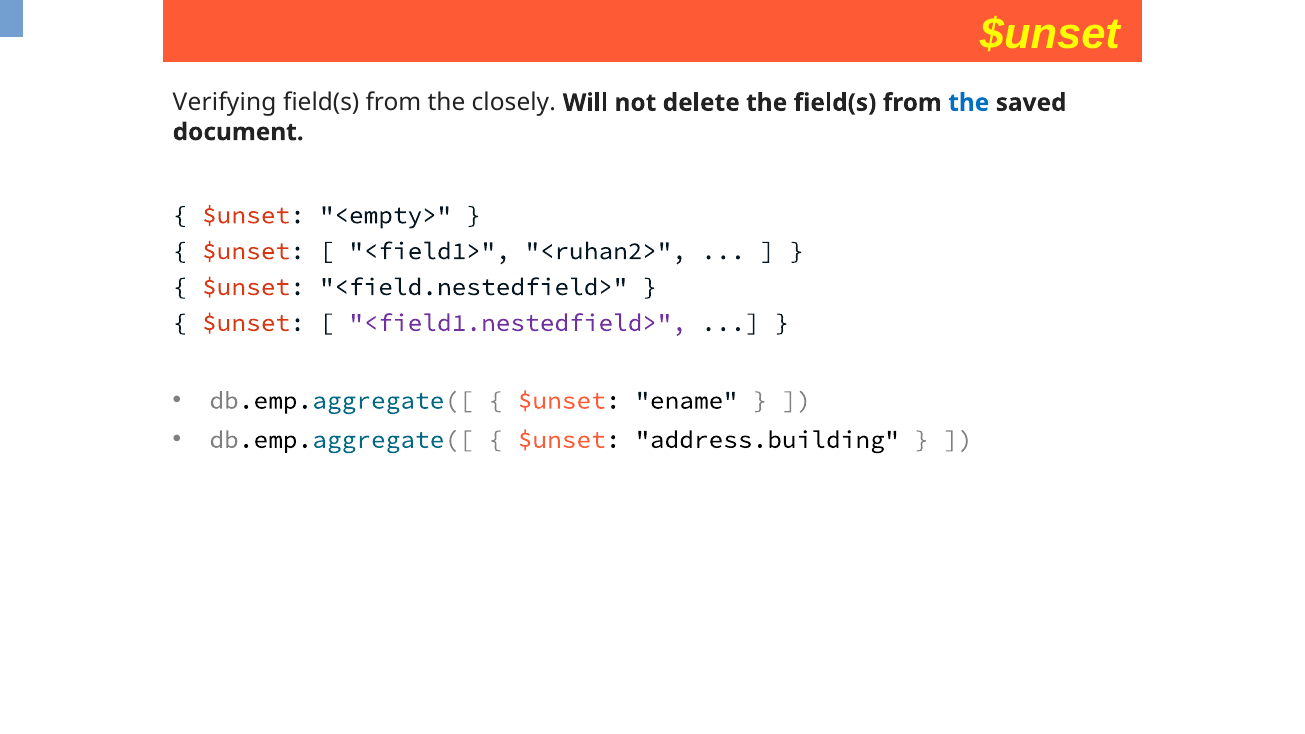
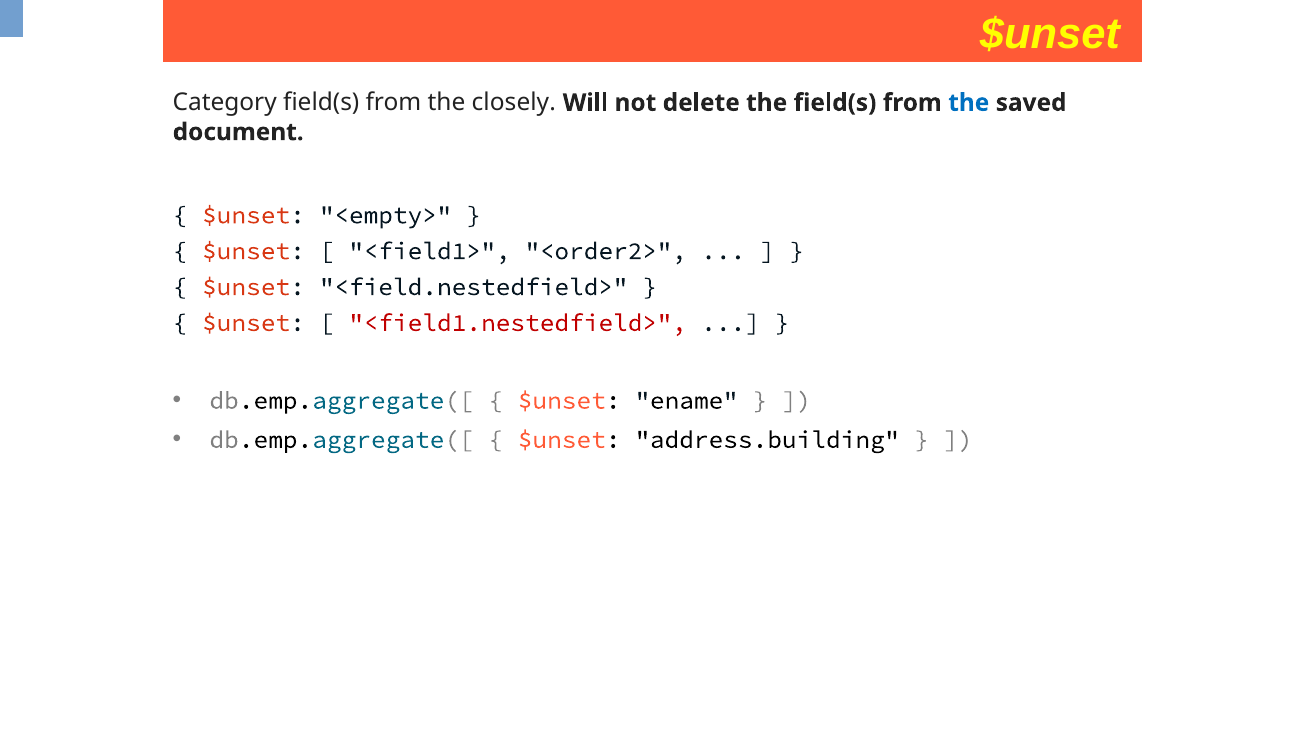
Verifying: Verifying -> Category (225, 103)
<ruhan2>: <ruhan2> -> <order2> (606, 251)
<field1.nestedfield> colour: purple -> red (518, 323)
